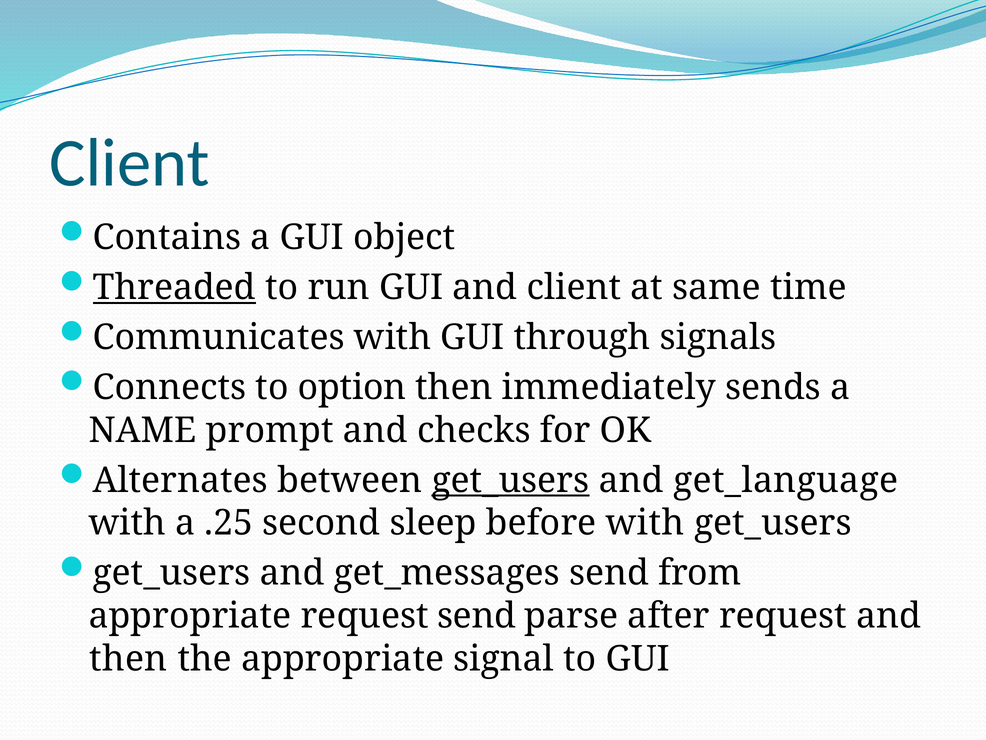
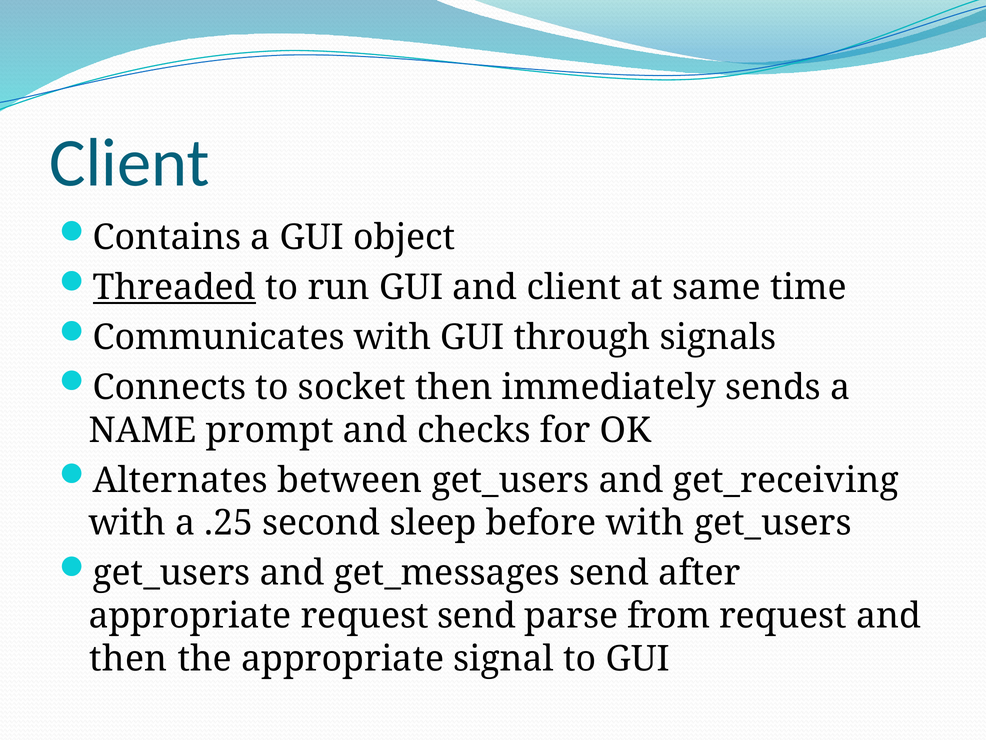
option: option -> socket (352, 387)
get_users underline: present -> none (511, 480)
get_language: get_language -> get_receiving (786, 480)
from: from -> after (700, 573)
after: after -> from (669, 616)
